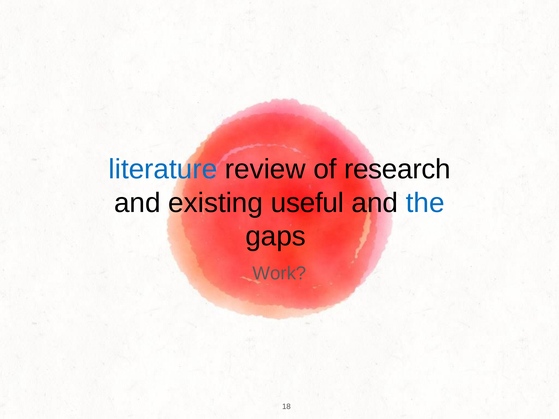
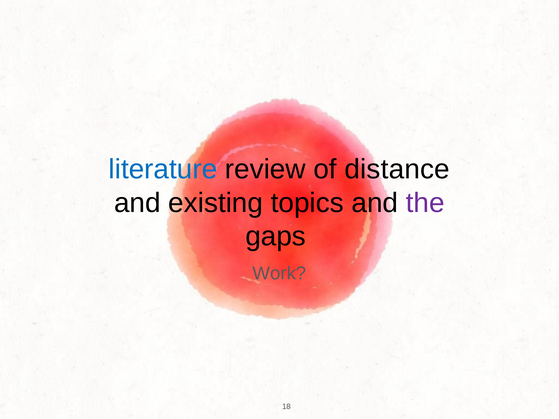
research: research -> distance (397, 169)
useful: useful -> topics (307, 203)
the colour: blue -> purple (425, 203)
